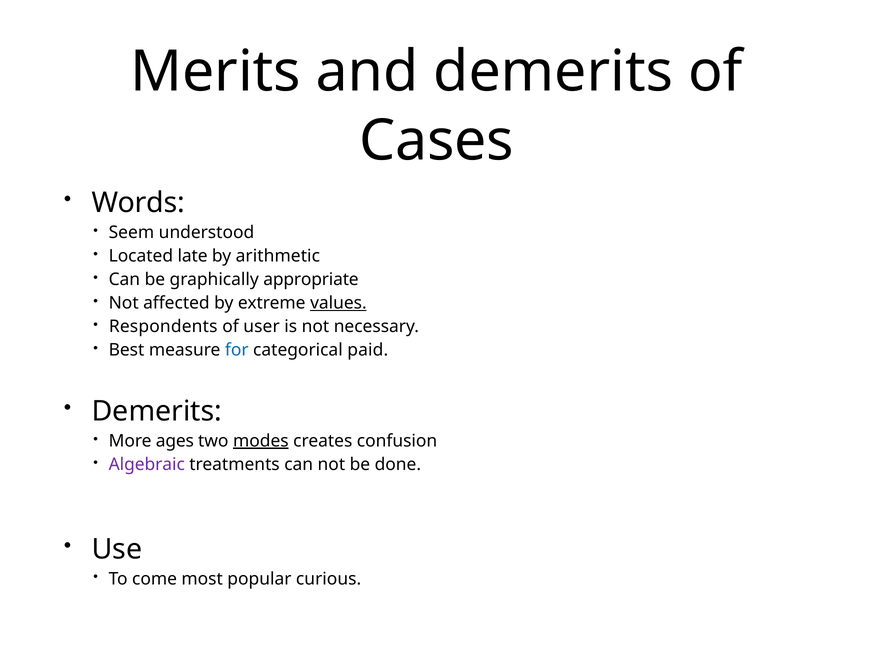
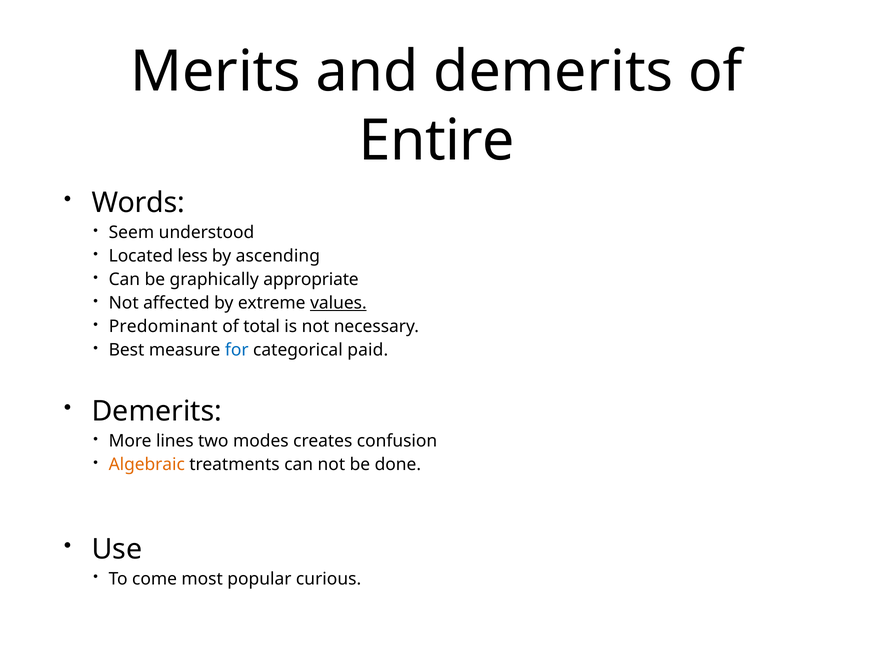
Cases: Cases -> Entire (437, 141)
late: late -> less (193, 256)
arithmetic: arithmetic -> ascending (278, 256)
Respondents: Respondents -> Predominant (163, 326)
user: user -> total (262, 326)
ages: ages -> lines (175, 441)
modes underline: present -> none (261, 441)
Algebraic colour: purple -> orange (147, 464)
